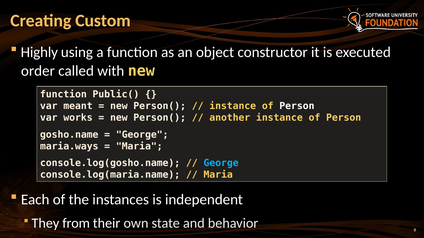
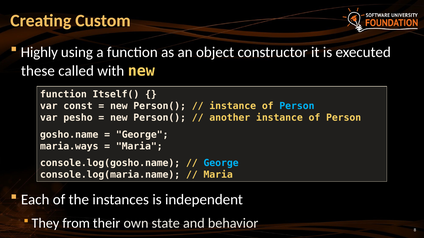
order: order -> these (38, 71)
Public(: Public( -> Itself( (116, 95)
meant: meant -> const (78, 106)
Person colour: white -> light blue (297, 106)
works: works -> pesho (78, 118)
